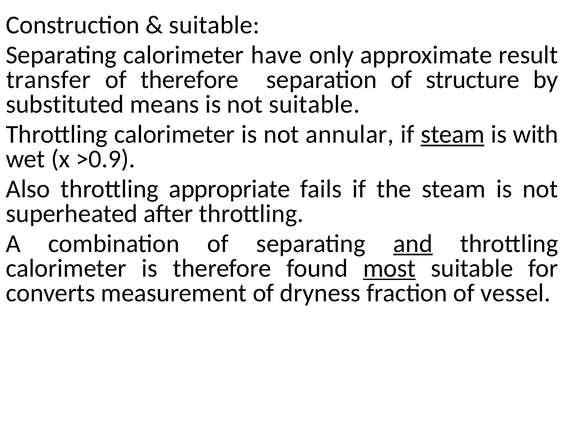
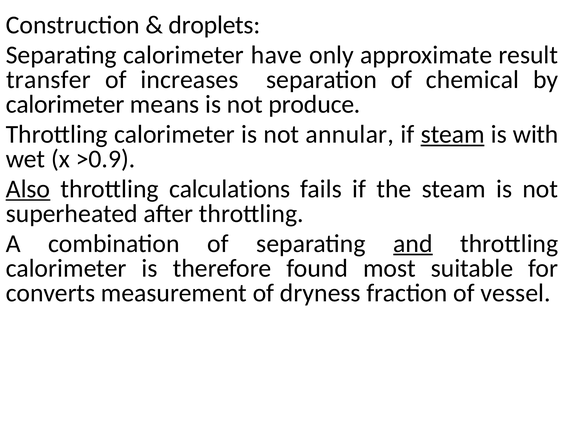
suitable: suitable -> droplets (214, 25)
of therefore: therefore -> increases (189, 80)
structure: structure -> chemical (473, 80)
substituted: substituted -> calorimeter (65, 105)
not suitable: suitable -> produce (314, 105)
Also underline: none -> present (28, 189)
appropriate: appropriate -> calculations (230, 189)
most underline: present -> none (389, 268)
